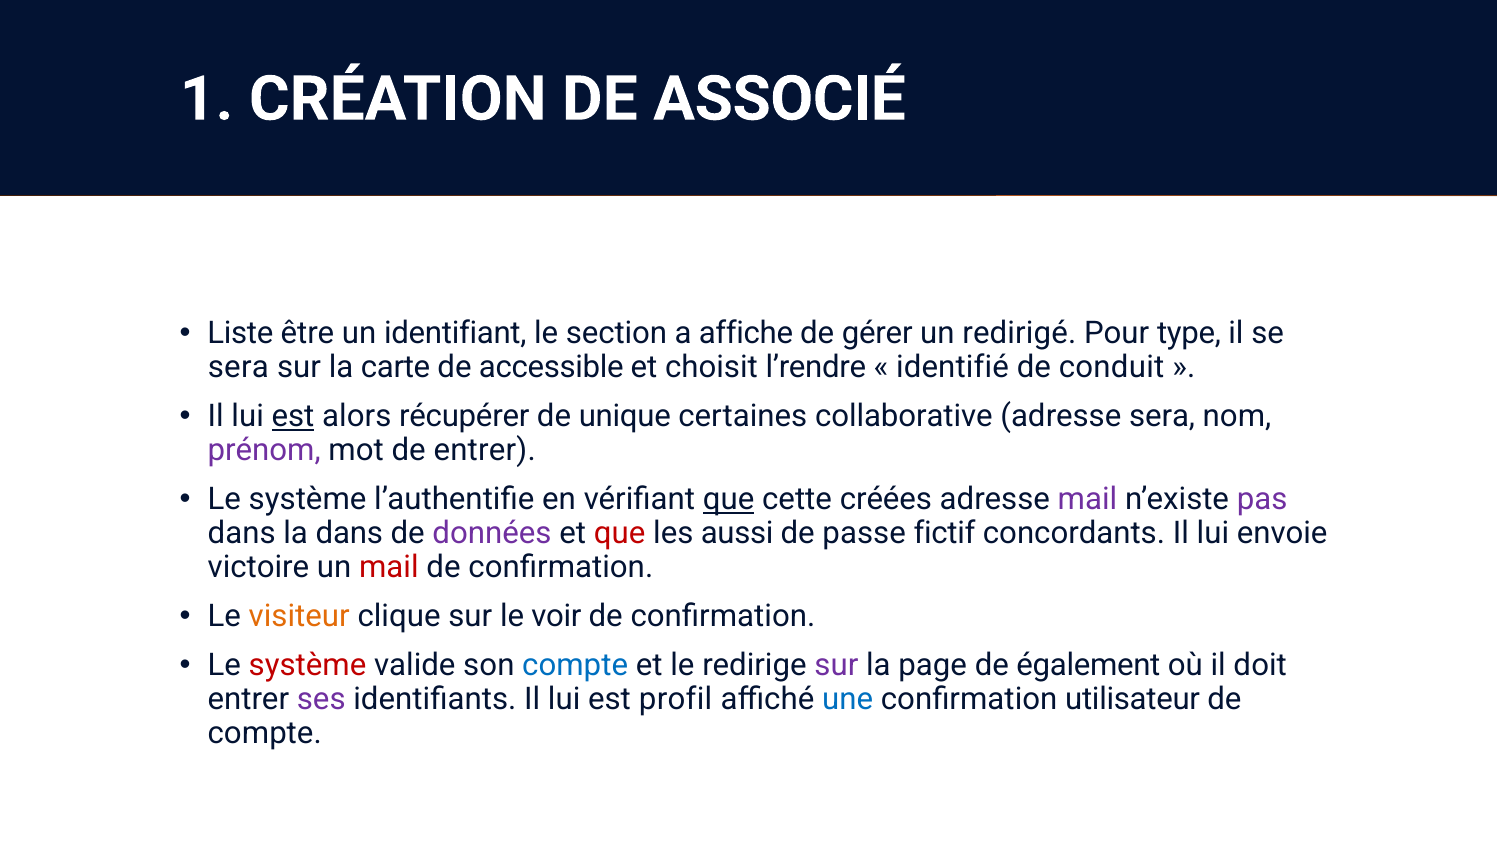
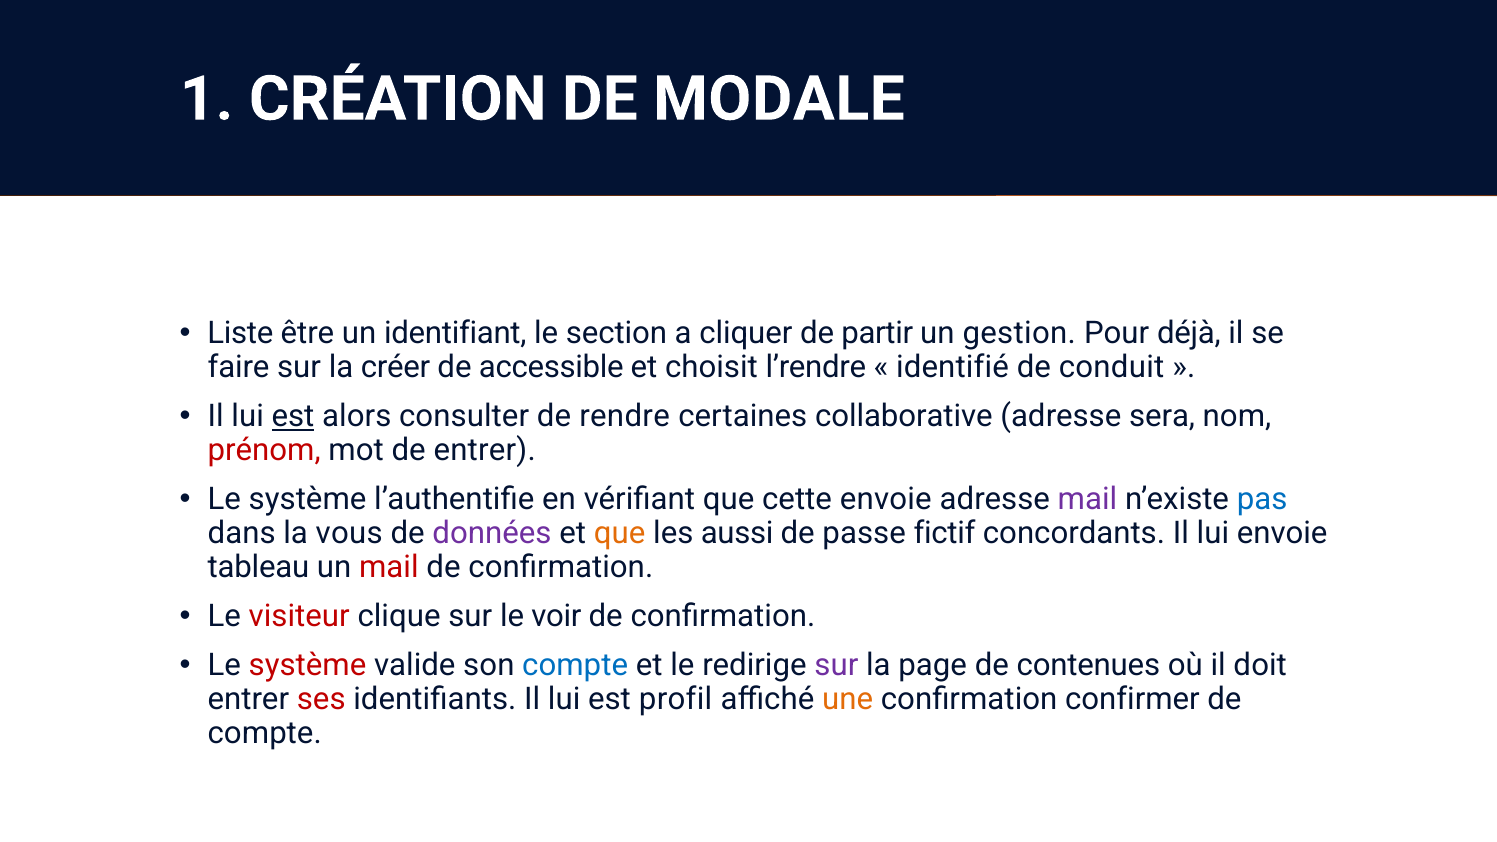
ASSOCIÉ: ASSOCIÉ -> MODALE (779, 99)
affiche: affiche -> cliquer (746, 333)
gérer: gérer -> partir (877, 333)
redirigé: redirigé -> gestion (1019, 333)
type: type -> déjà (1189, 333)
sera: sera -> faire (239, 367)
carte: carte -> créer (396, 367)
récupérer: récupérer -> consulter (464, 417)
unique: unique -> rendre (625, 417)
prénom colour: purple -> red (264, 450)
que underline: present -> none (729, 500)
cette créées: créées -> envoie (886, 500)
pas colour: purple -> blue (1262, 500)
la dans: dans -> vous (349, 533)
que colour: red -> orange (620, 533)
victoire: victoire -> tableau (259, 567)
visiteur colour: orange -> red (299, 616)
également: également -> contenues (1088, 666)
ses colour: purple -> red (321, 699)
une colour: blue -> orange (848, 699)
utilisateur: utilisateur -> confirmer (1132, 699)
